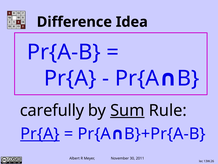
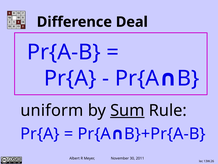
Idea: Idea -> Deal (132, 22)
carefully: carefully -> uniform (52, 110)
Pr{A underline: present -> none (40, 133)
